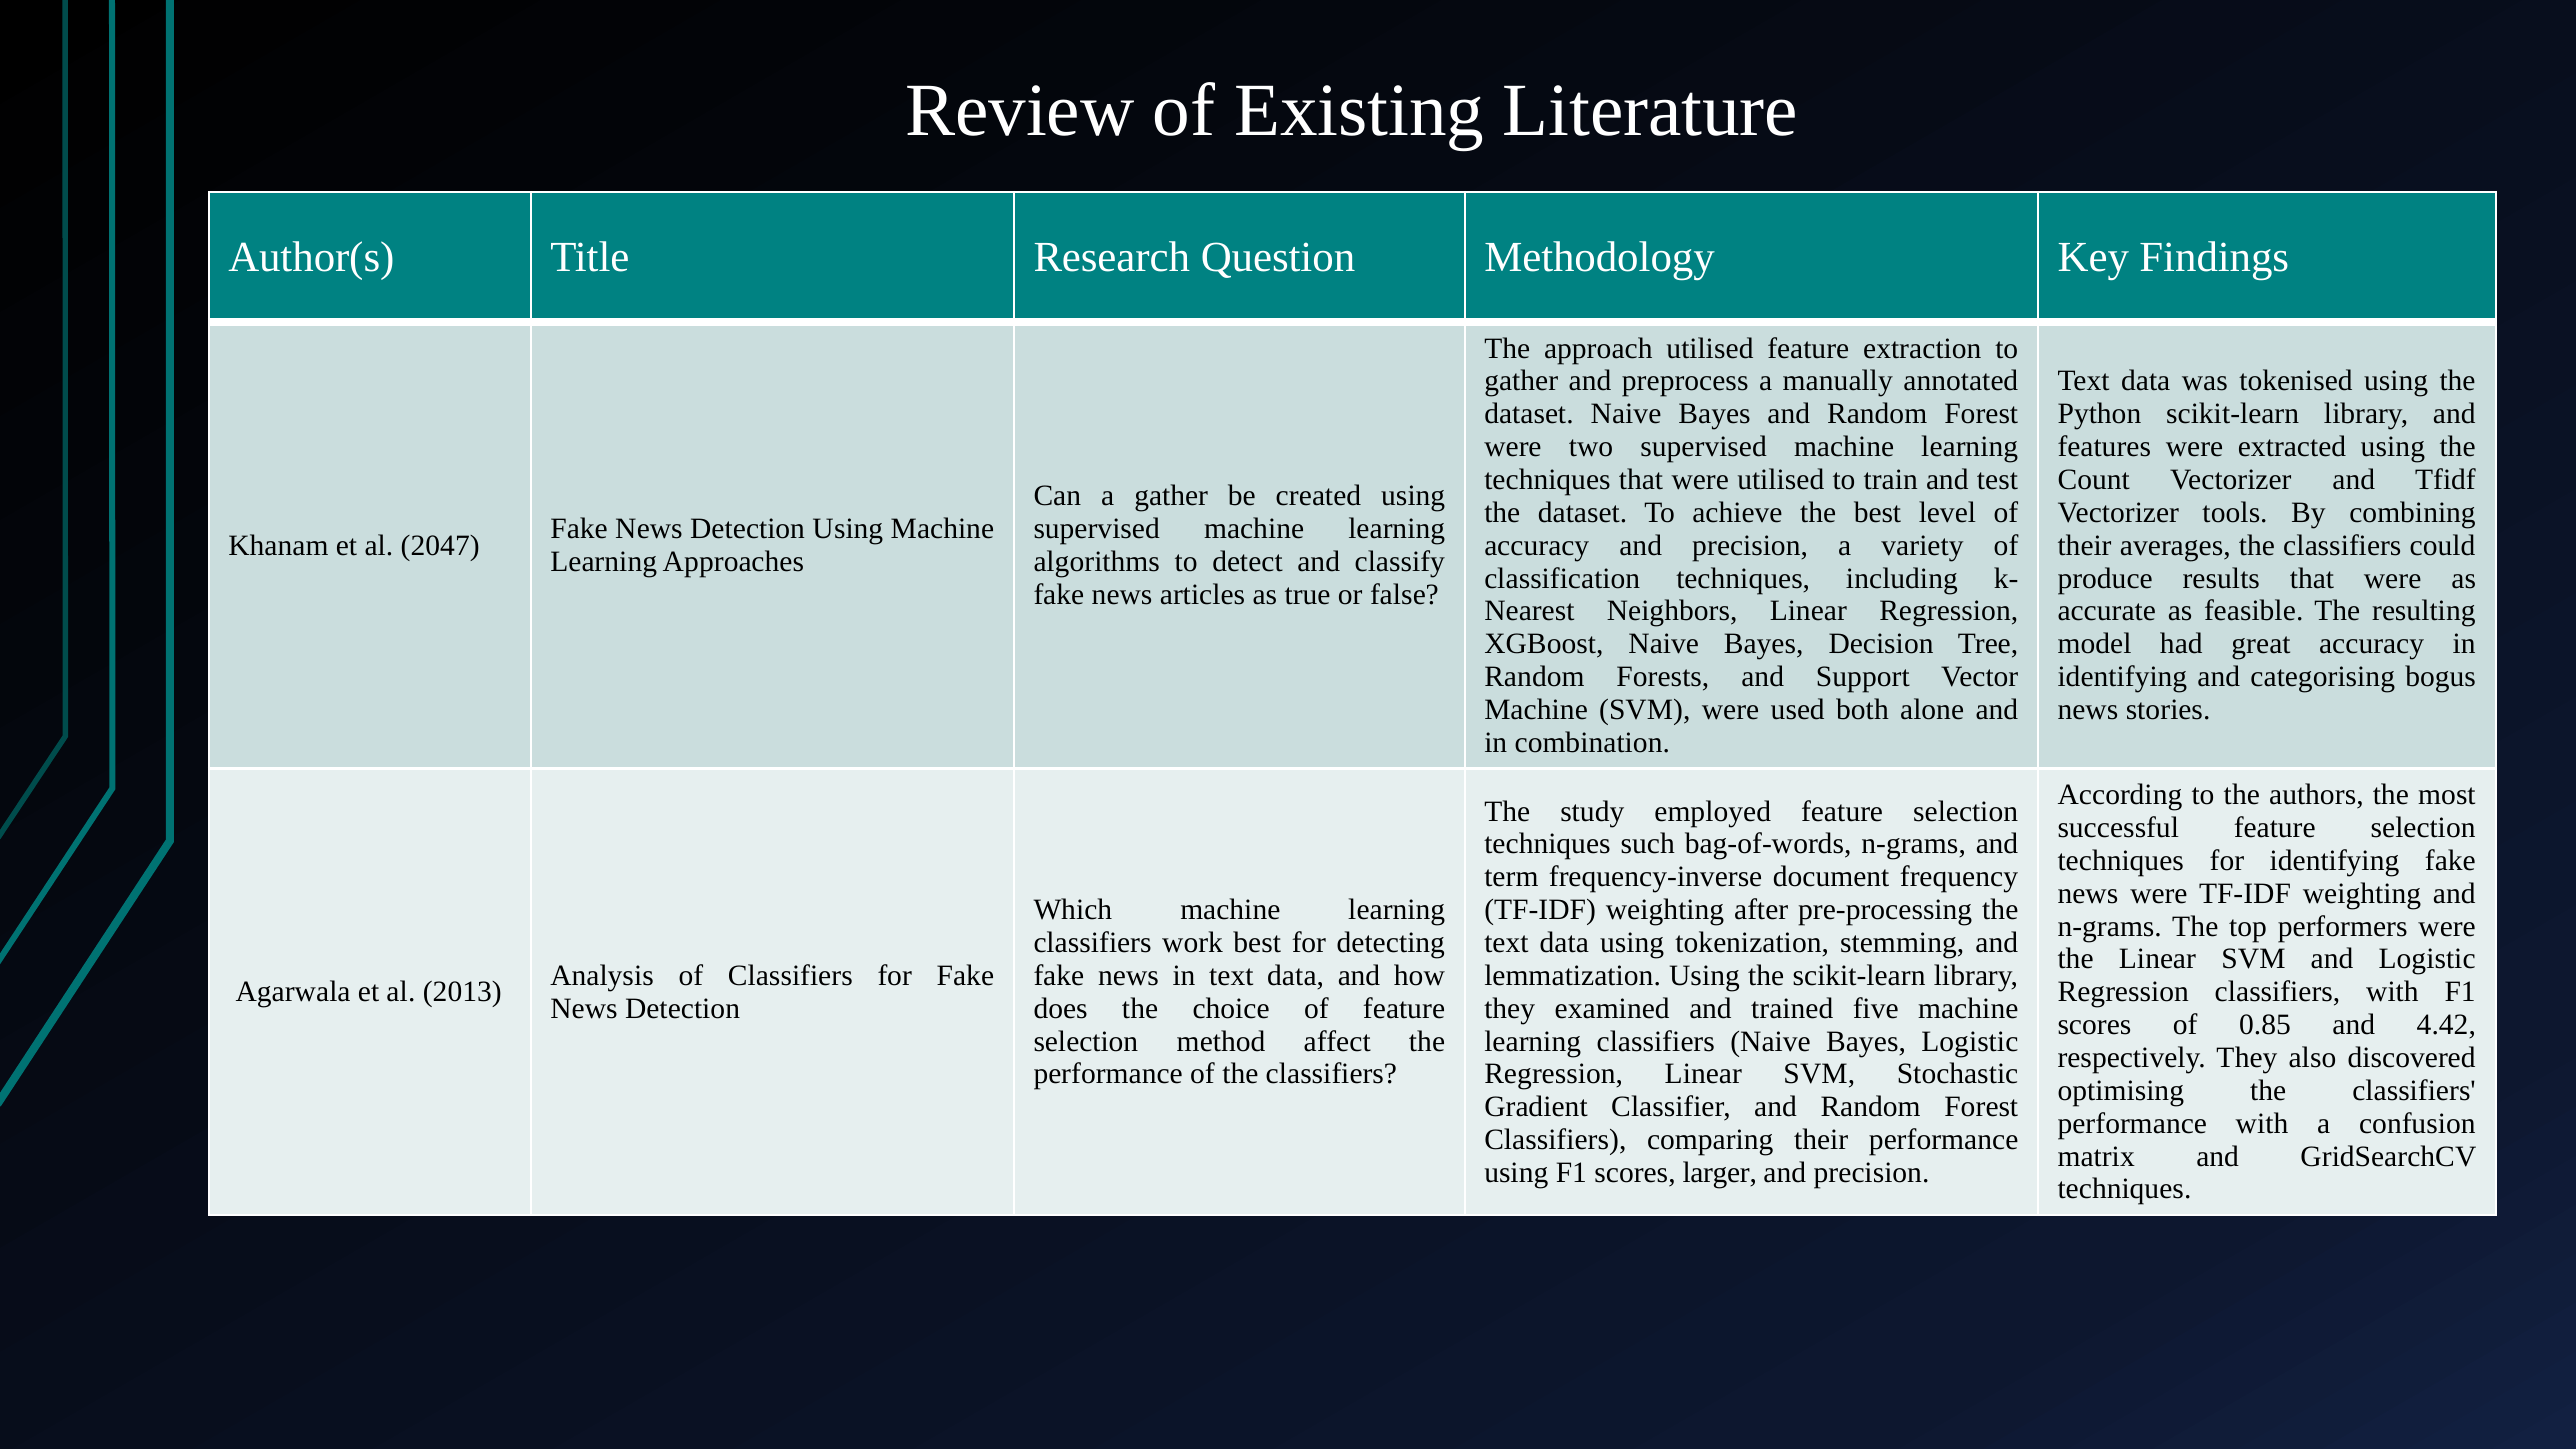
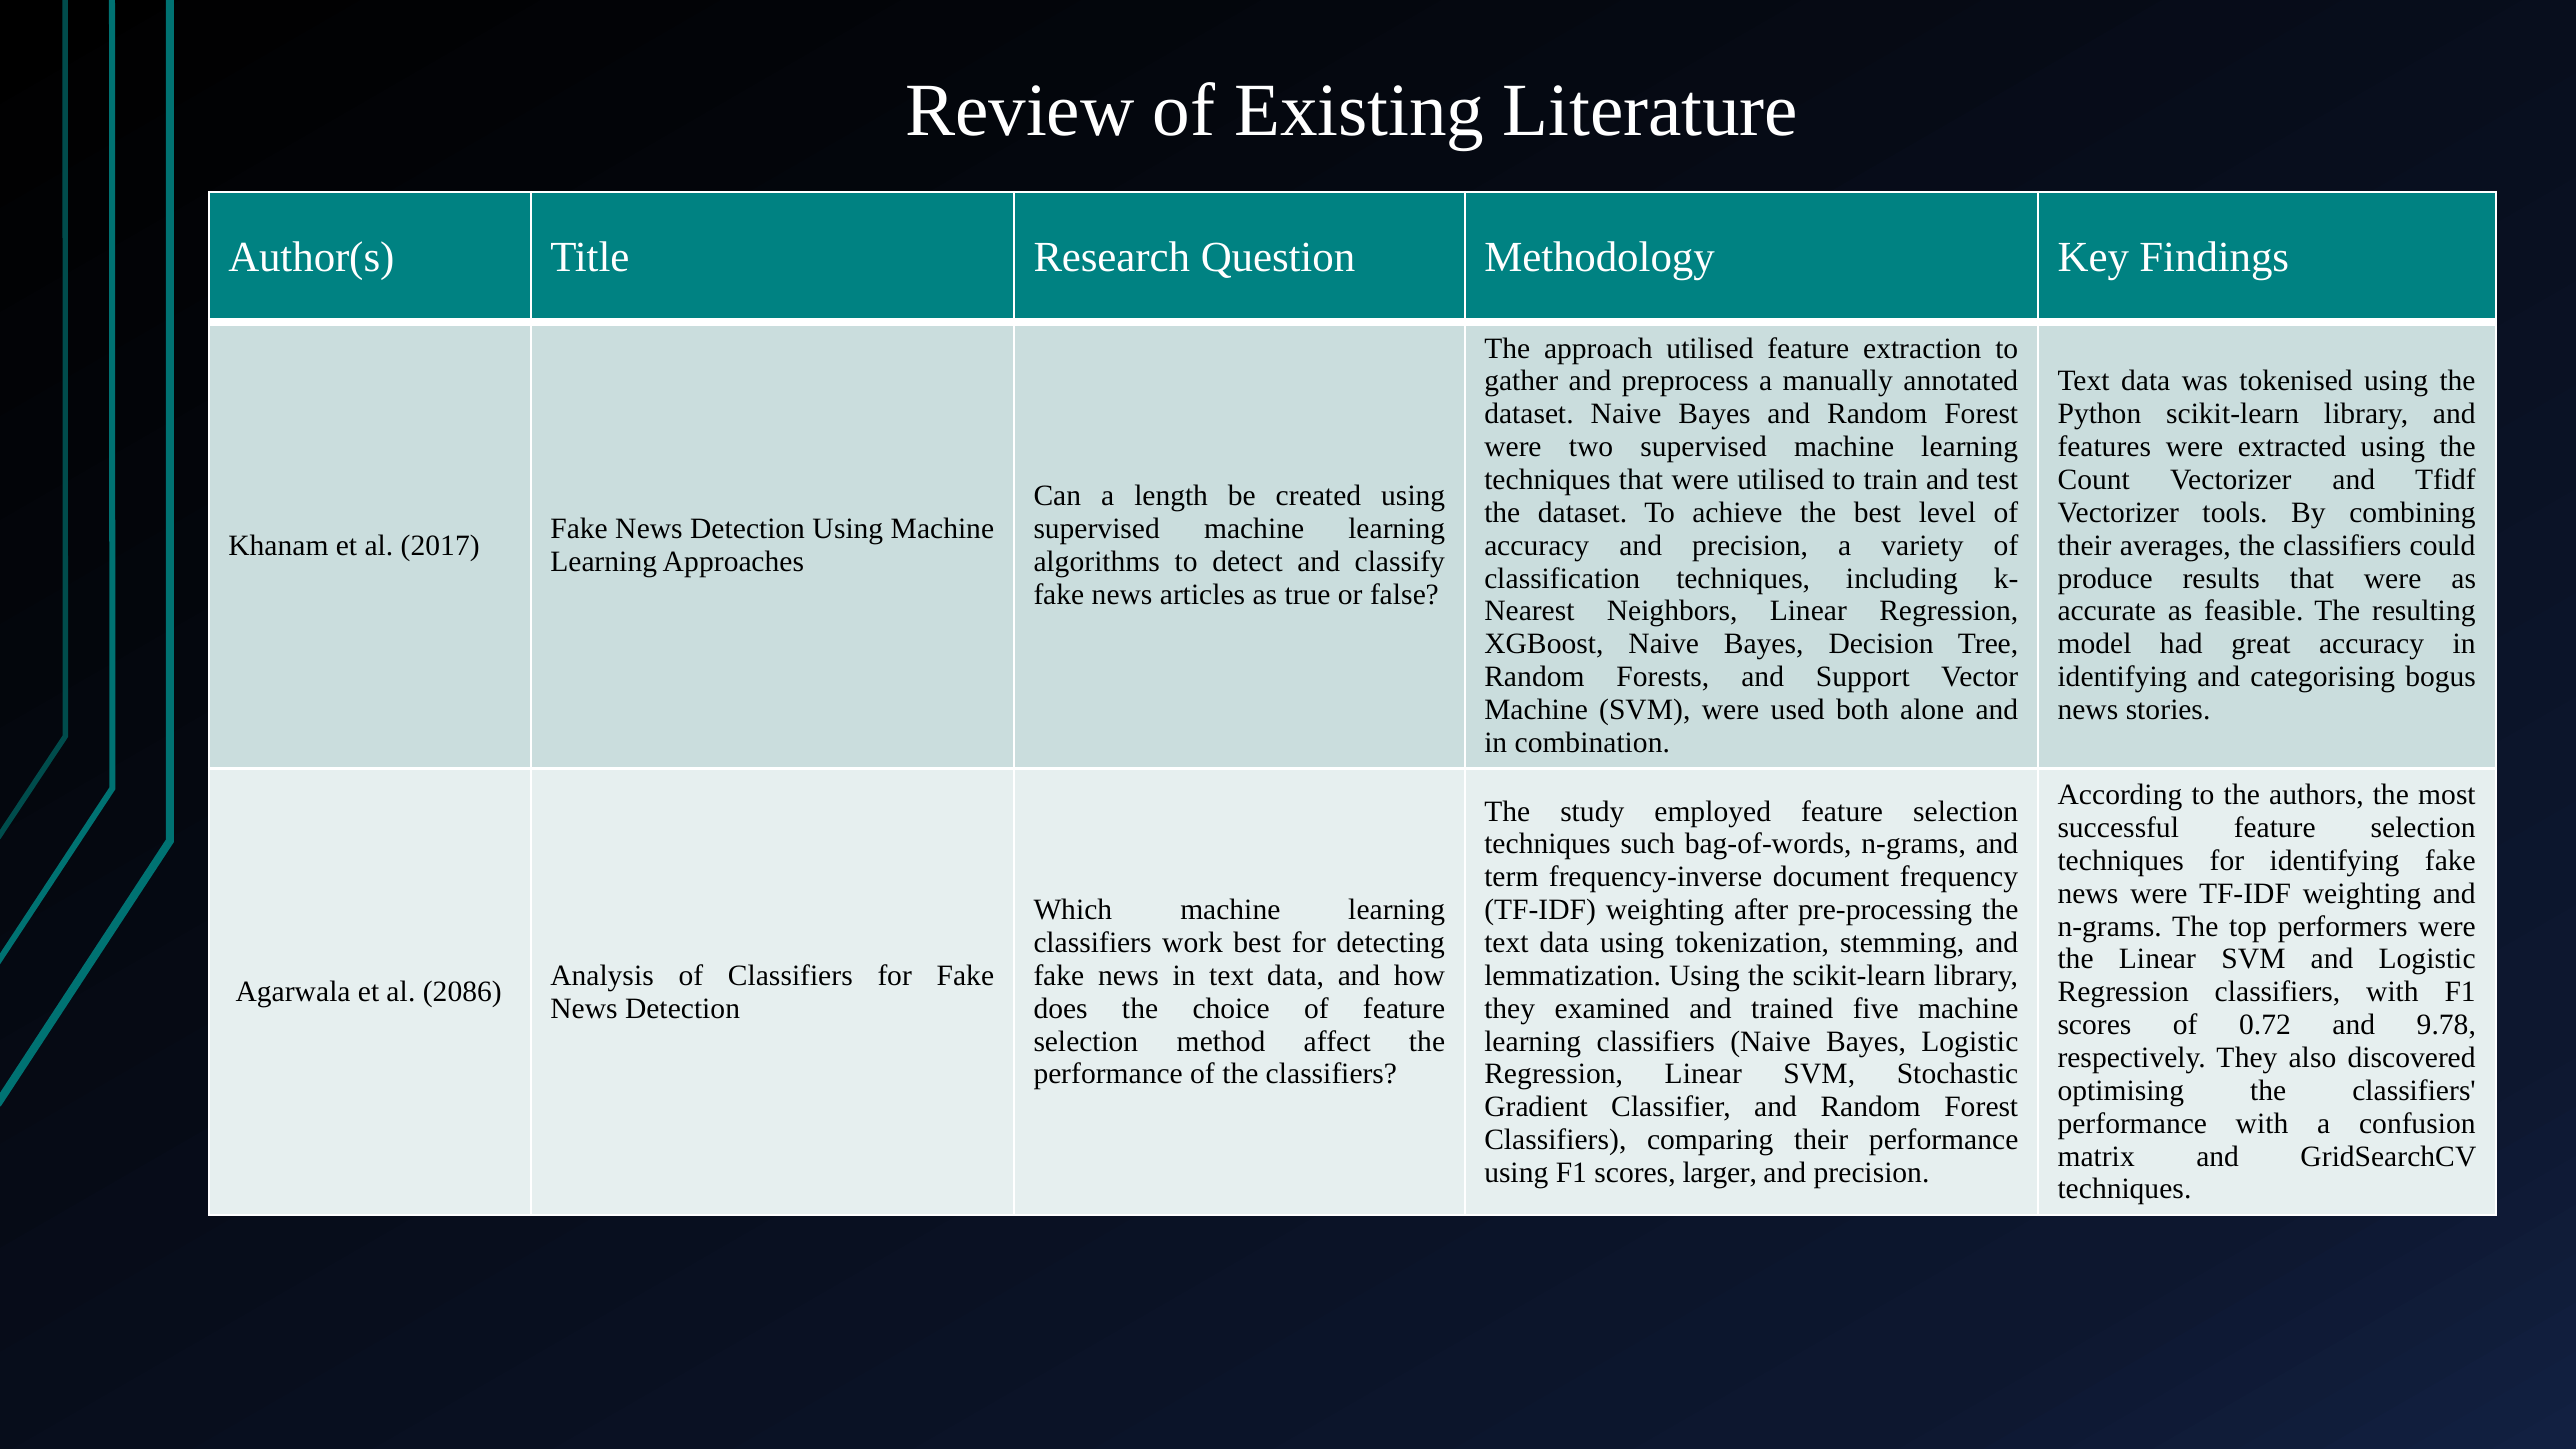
a gather: gather -> length (1171, 496)
2047: 2047 -> 2017 (440, 546)
2013: 2013 -> 2086 (462, 992)
0.85: 0.85 -> 0.72 (2265, 1025)
4.42: 4.42 -> 9.78 (2446, 1025)
